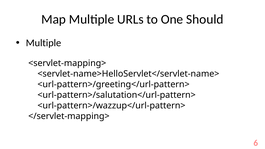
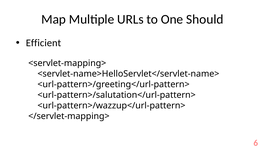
Multiple: Multiple -> Efficient (43, 43)
